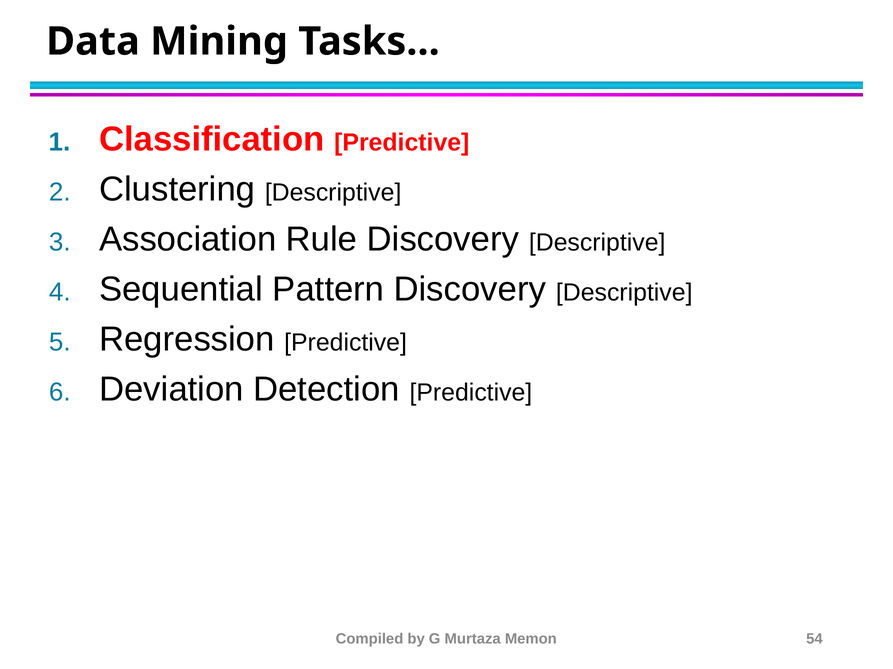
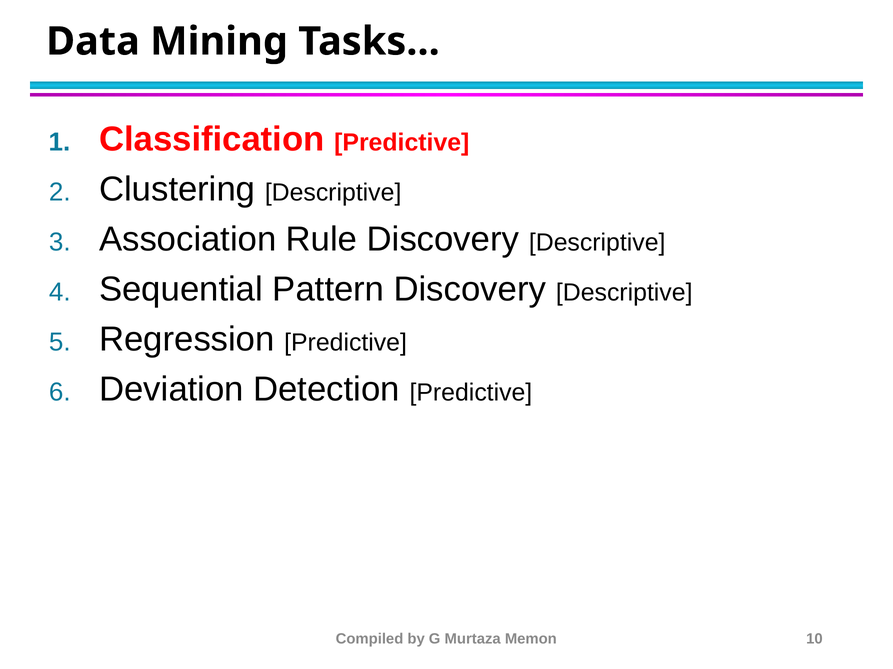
54: 54 -> 10 (814, 640)
